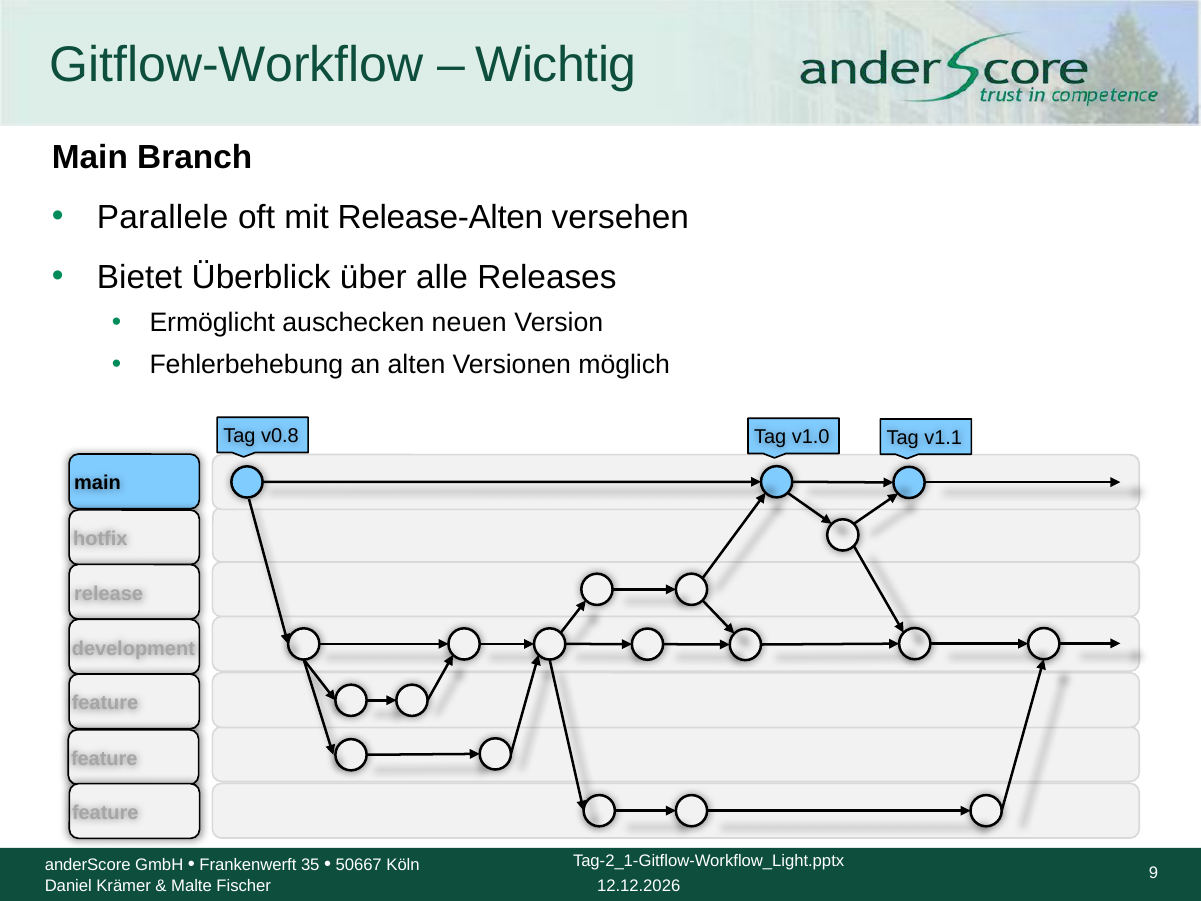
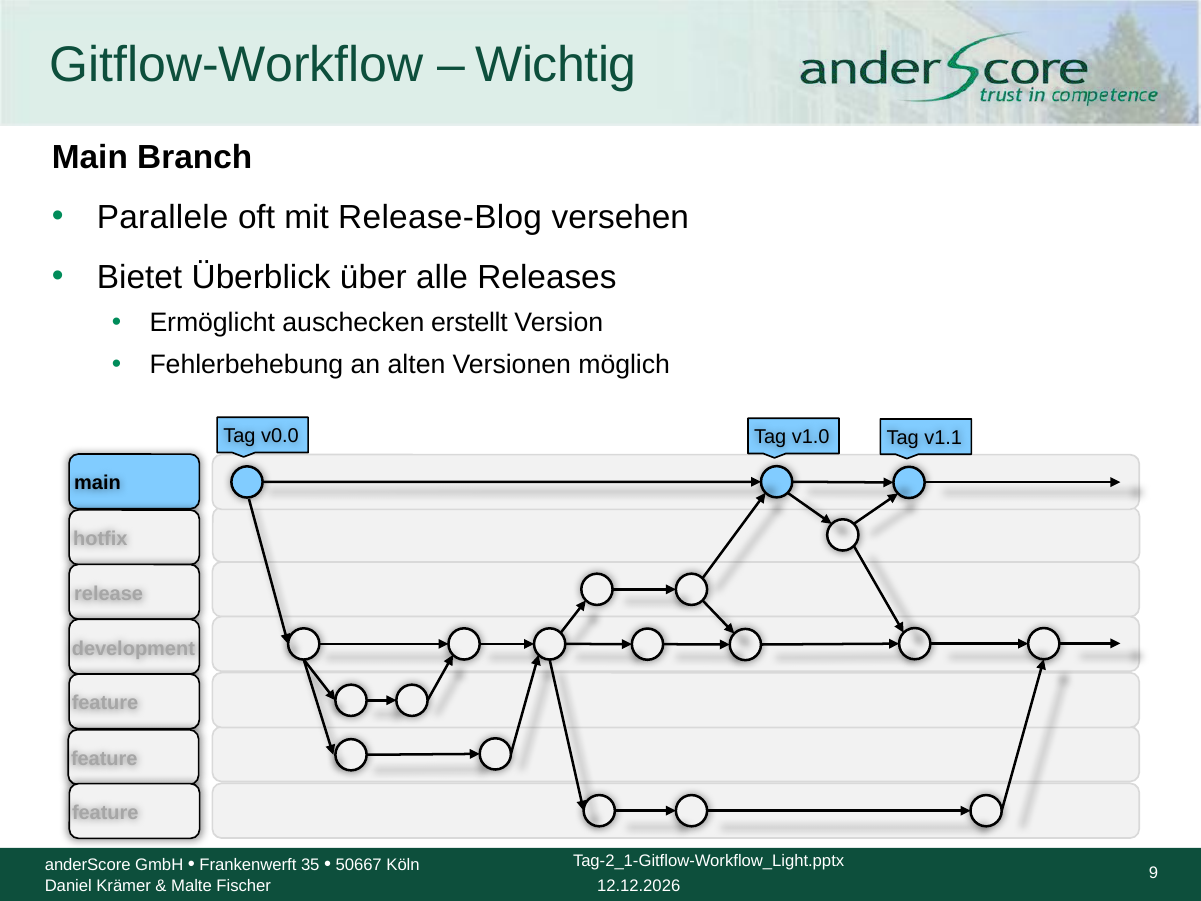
Release-Alten: Release-Alten -> Release-Blog (440, 217)
neuen: neuen -> erstellt (469, 323)
v0.8: v0.8 -> v0.0 (280, 436)
